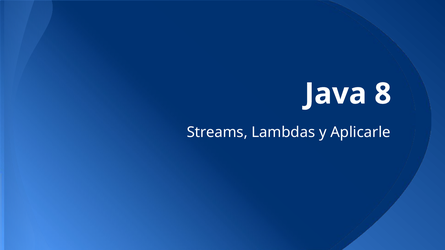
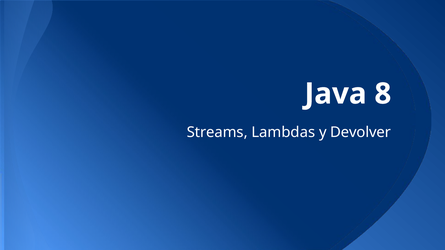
Aplicarle: Aplicarle -> Devolver (361, 132)
